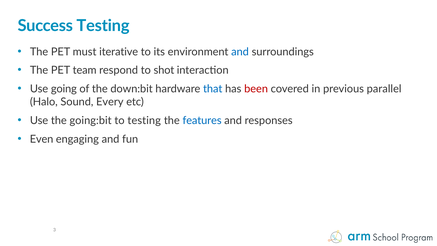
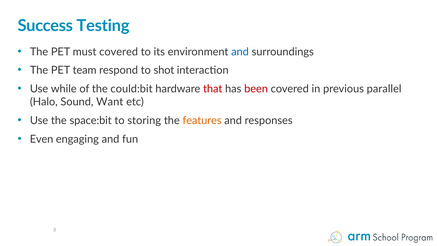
must iterative: iterative -> covered (119, 52)
going: going -> while (64, 89)
down:bit: down:bit -> could:bit (132, 89)
that colour: blue -> red (213, 89)
Every: Every -> Want (110, 102)
going:bit: going:bit -> space:bit (91, 120)
to testing: testing -> storing (144, 120)
features colour: blue -> orange (202, 120)
